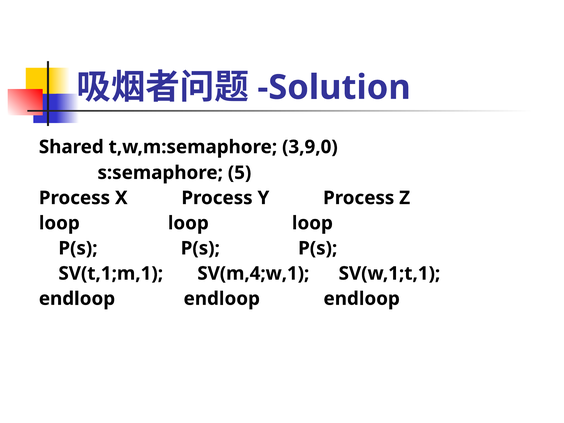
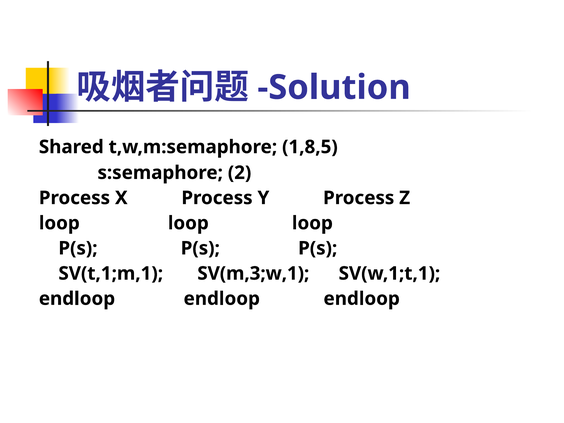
3,9,0: 3,9,0 -> 1,8,5 (310, 147)
5: 5 -> 2 (240, 173)
SV(m,4;w,1: SV(m,4;w,1 -> SV(m,3;w,1 (253, 273)
